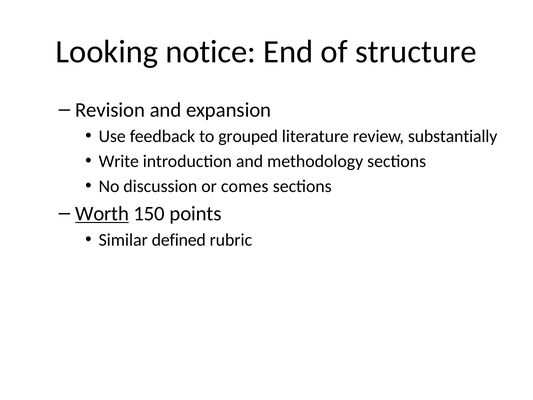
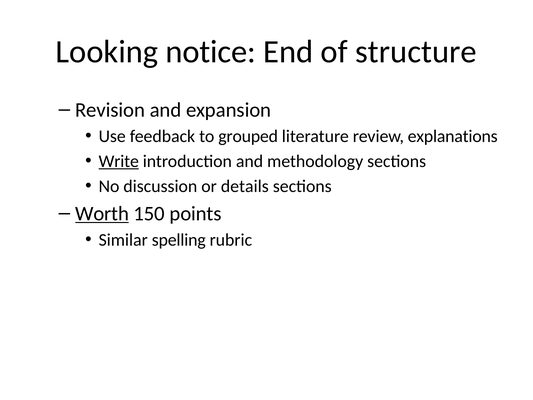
substantially: substantially -> explanations (453, 136)
Write underline: none -> present (119, 161)
comes: comes -> details (245, 186)
defined: defined -> spelling (179, 240)
